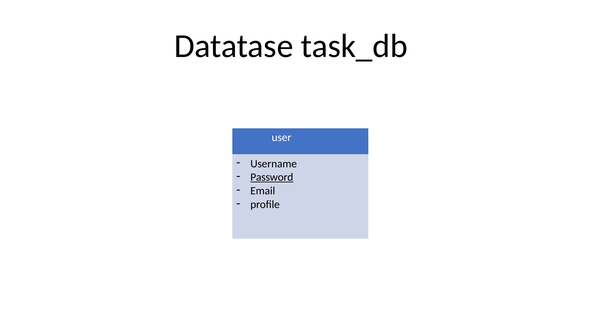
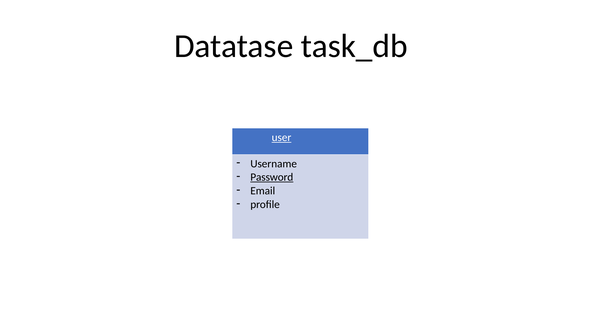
user underline: none -> present (281, 137)
